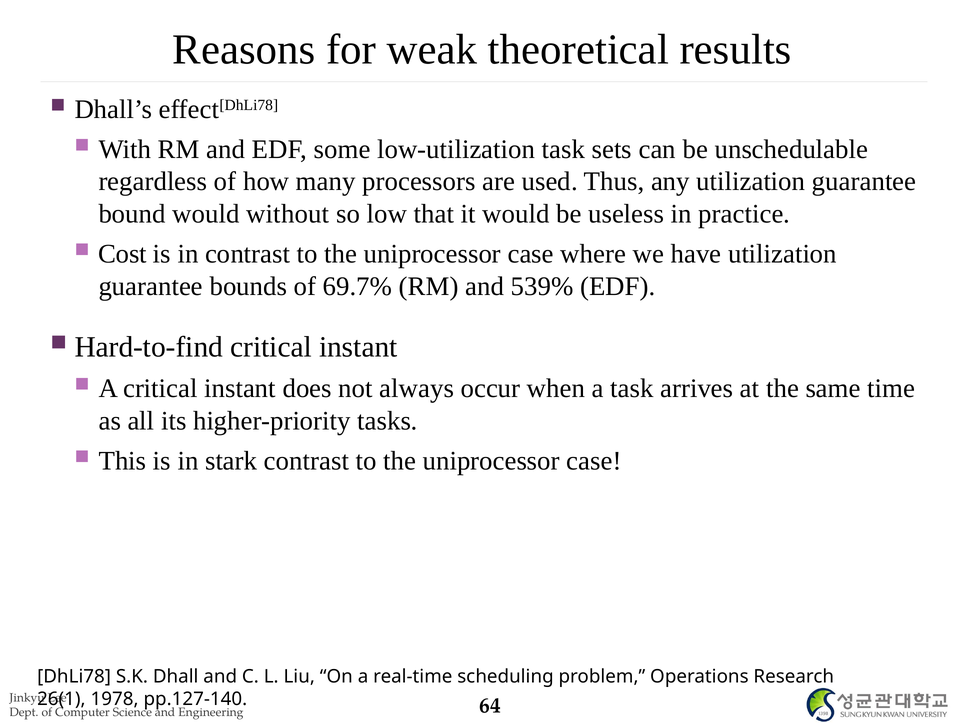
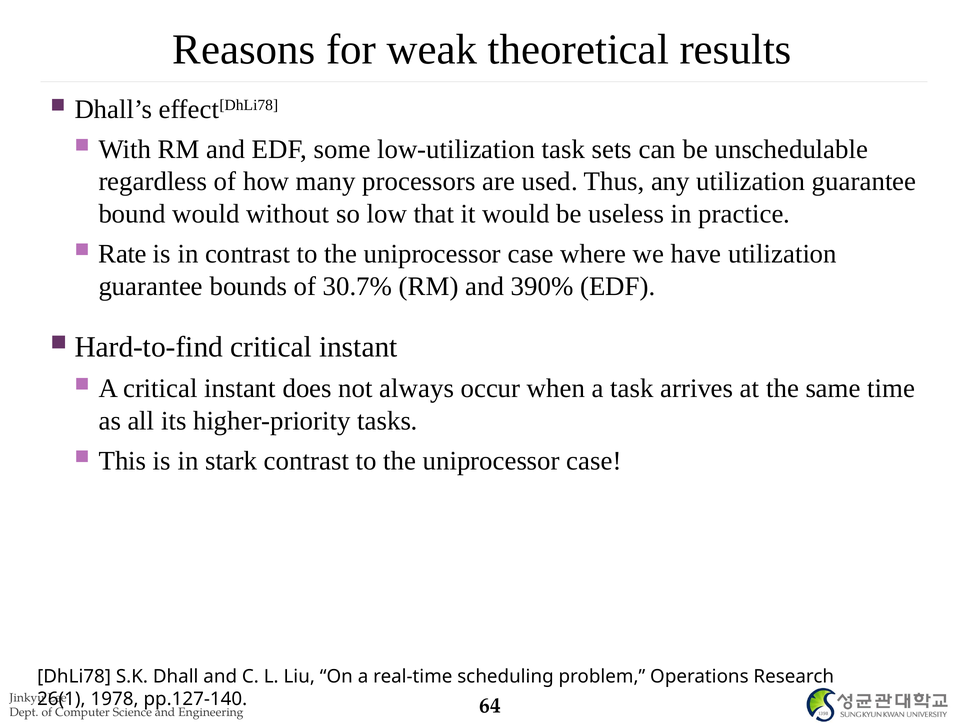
Cost: Cost -> Rate (123, 254)
69.7%: 69.7% -> 30.7% (358, 287)
539%: 539% -> 390% (542, 287)
